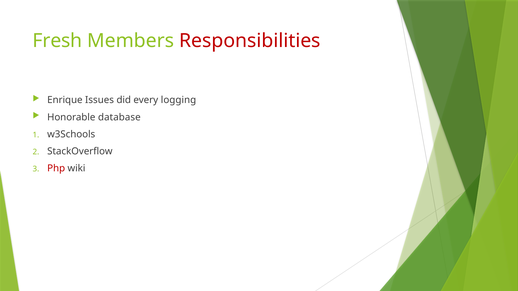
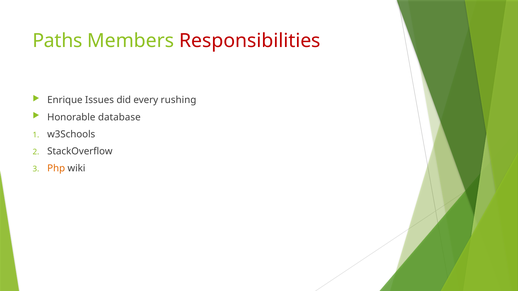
Fresh: Fresh -> Paths (57, 41)
logging: logging -> rushing (179, 100)
Php colour: red -> orange (56, 168)
